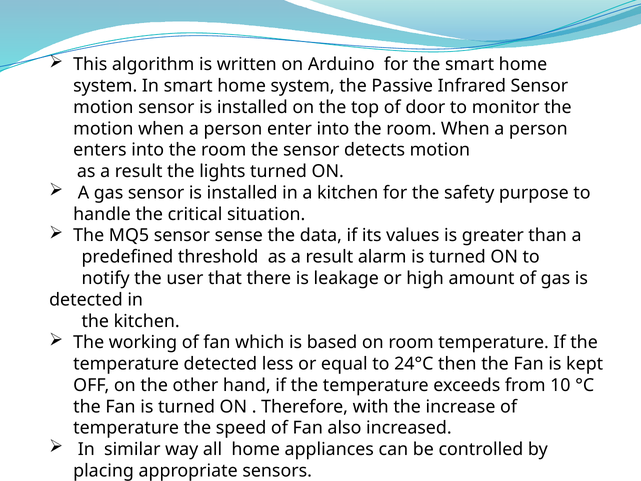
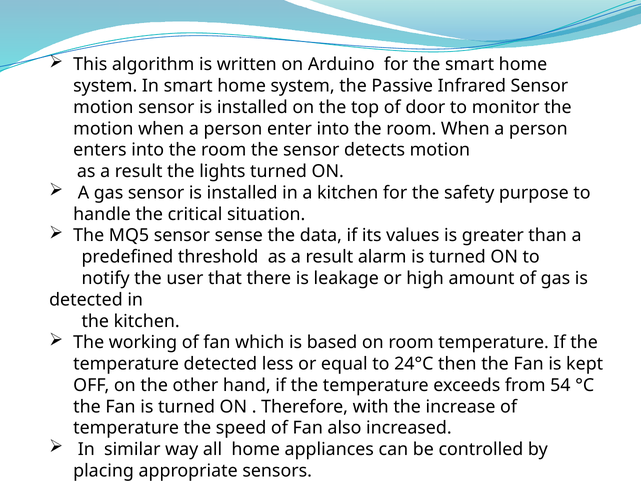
10: 10 -> 54 (560, 385)
